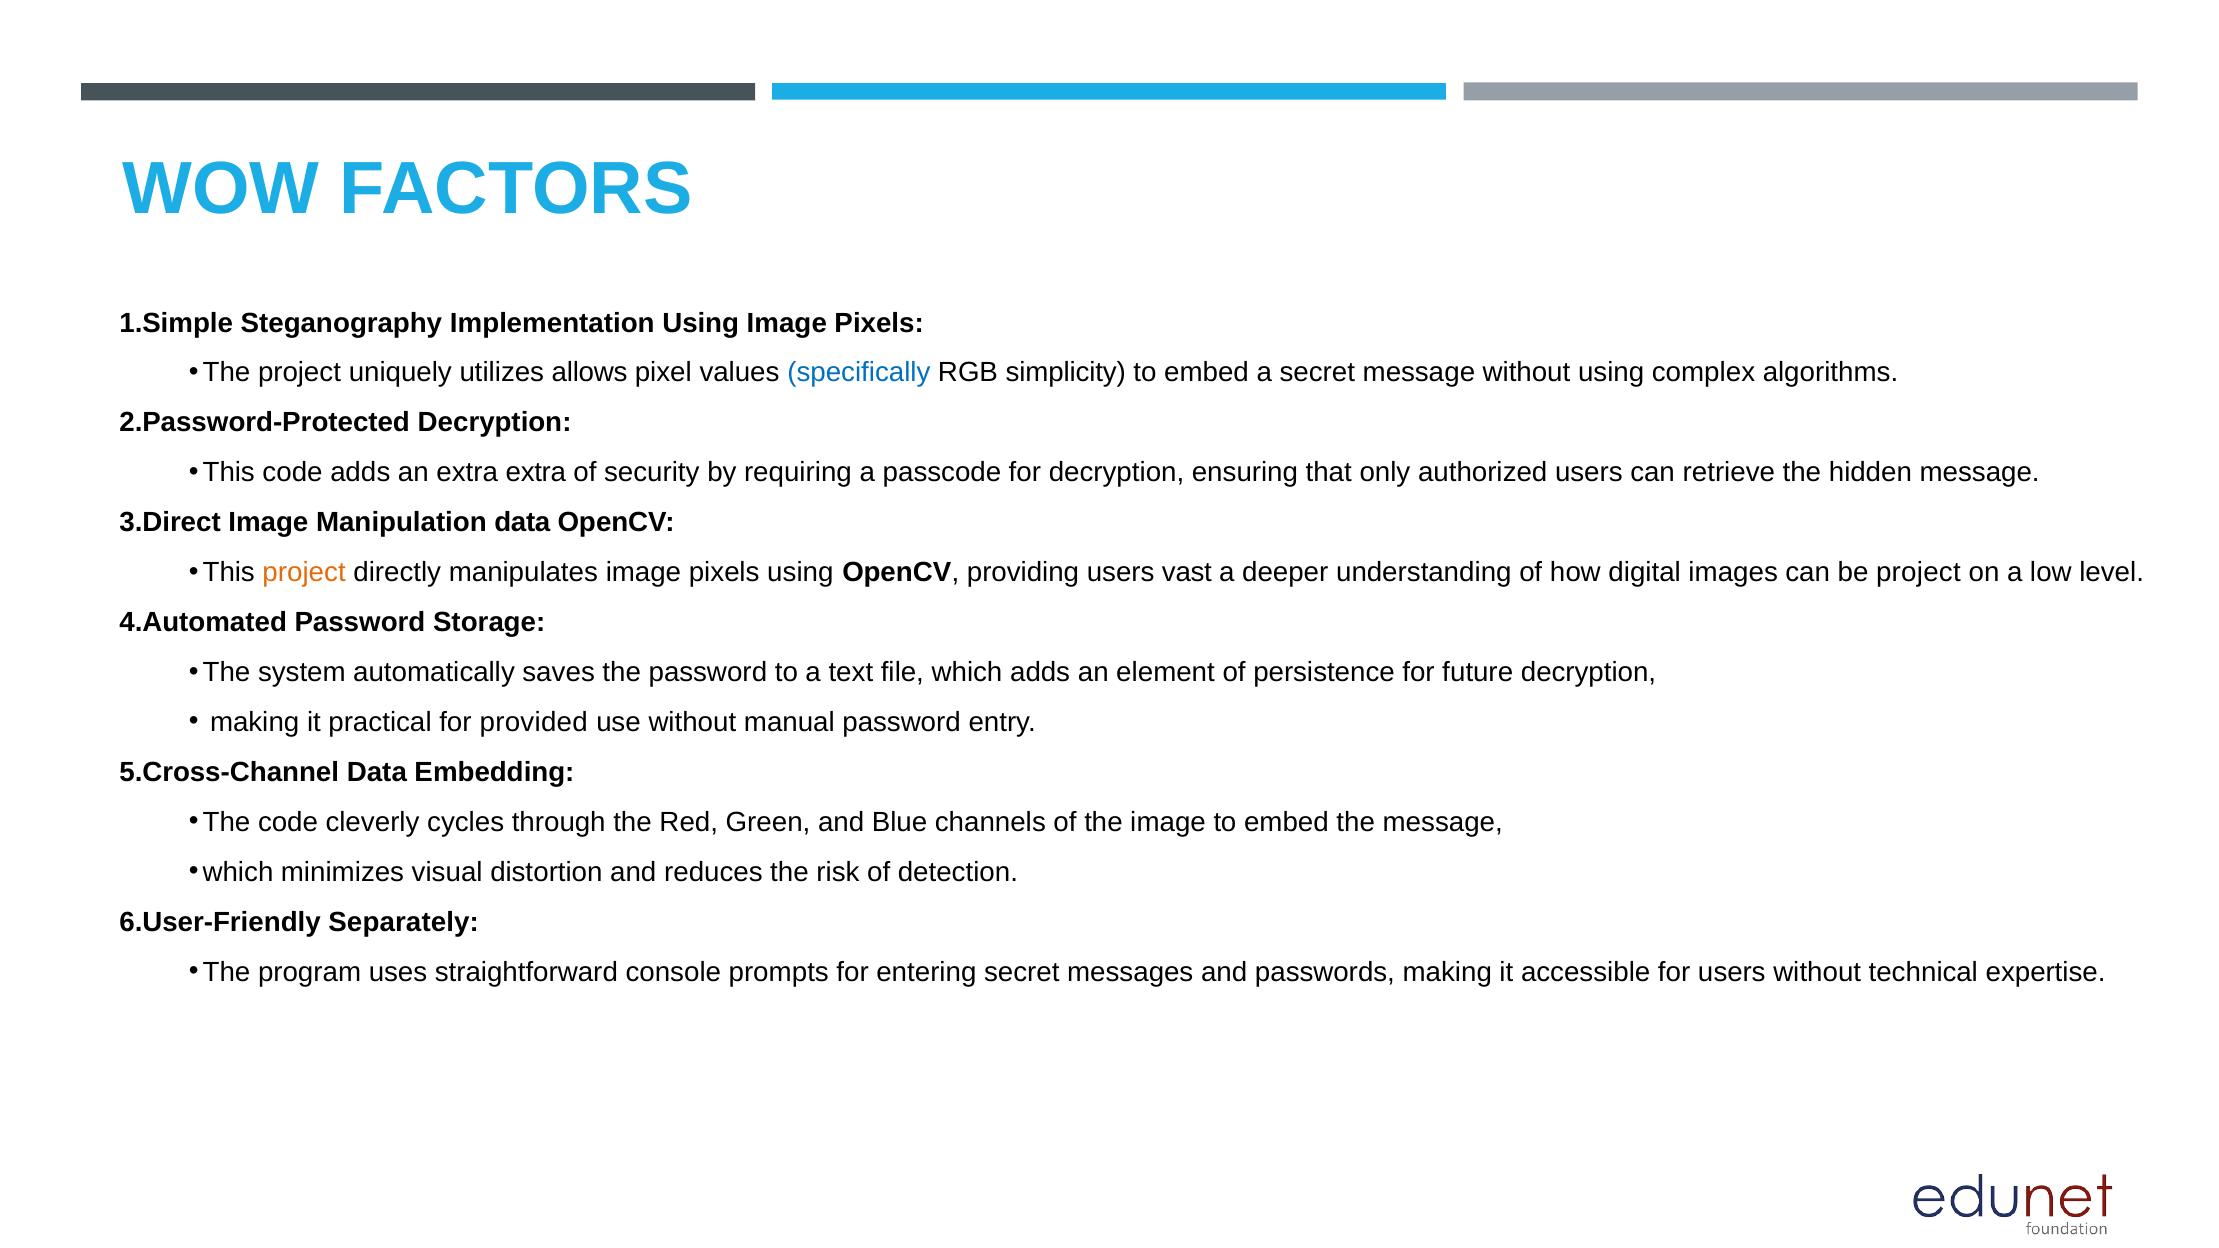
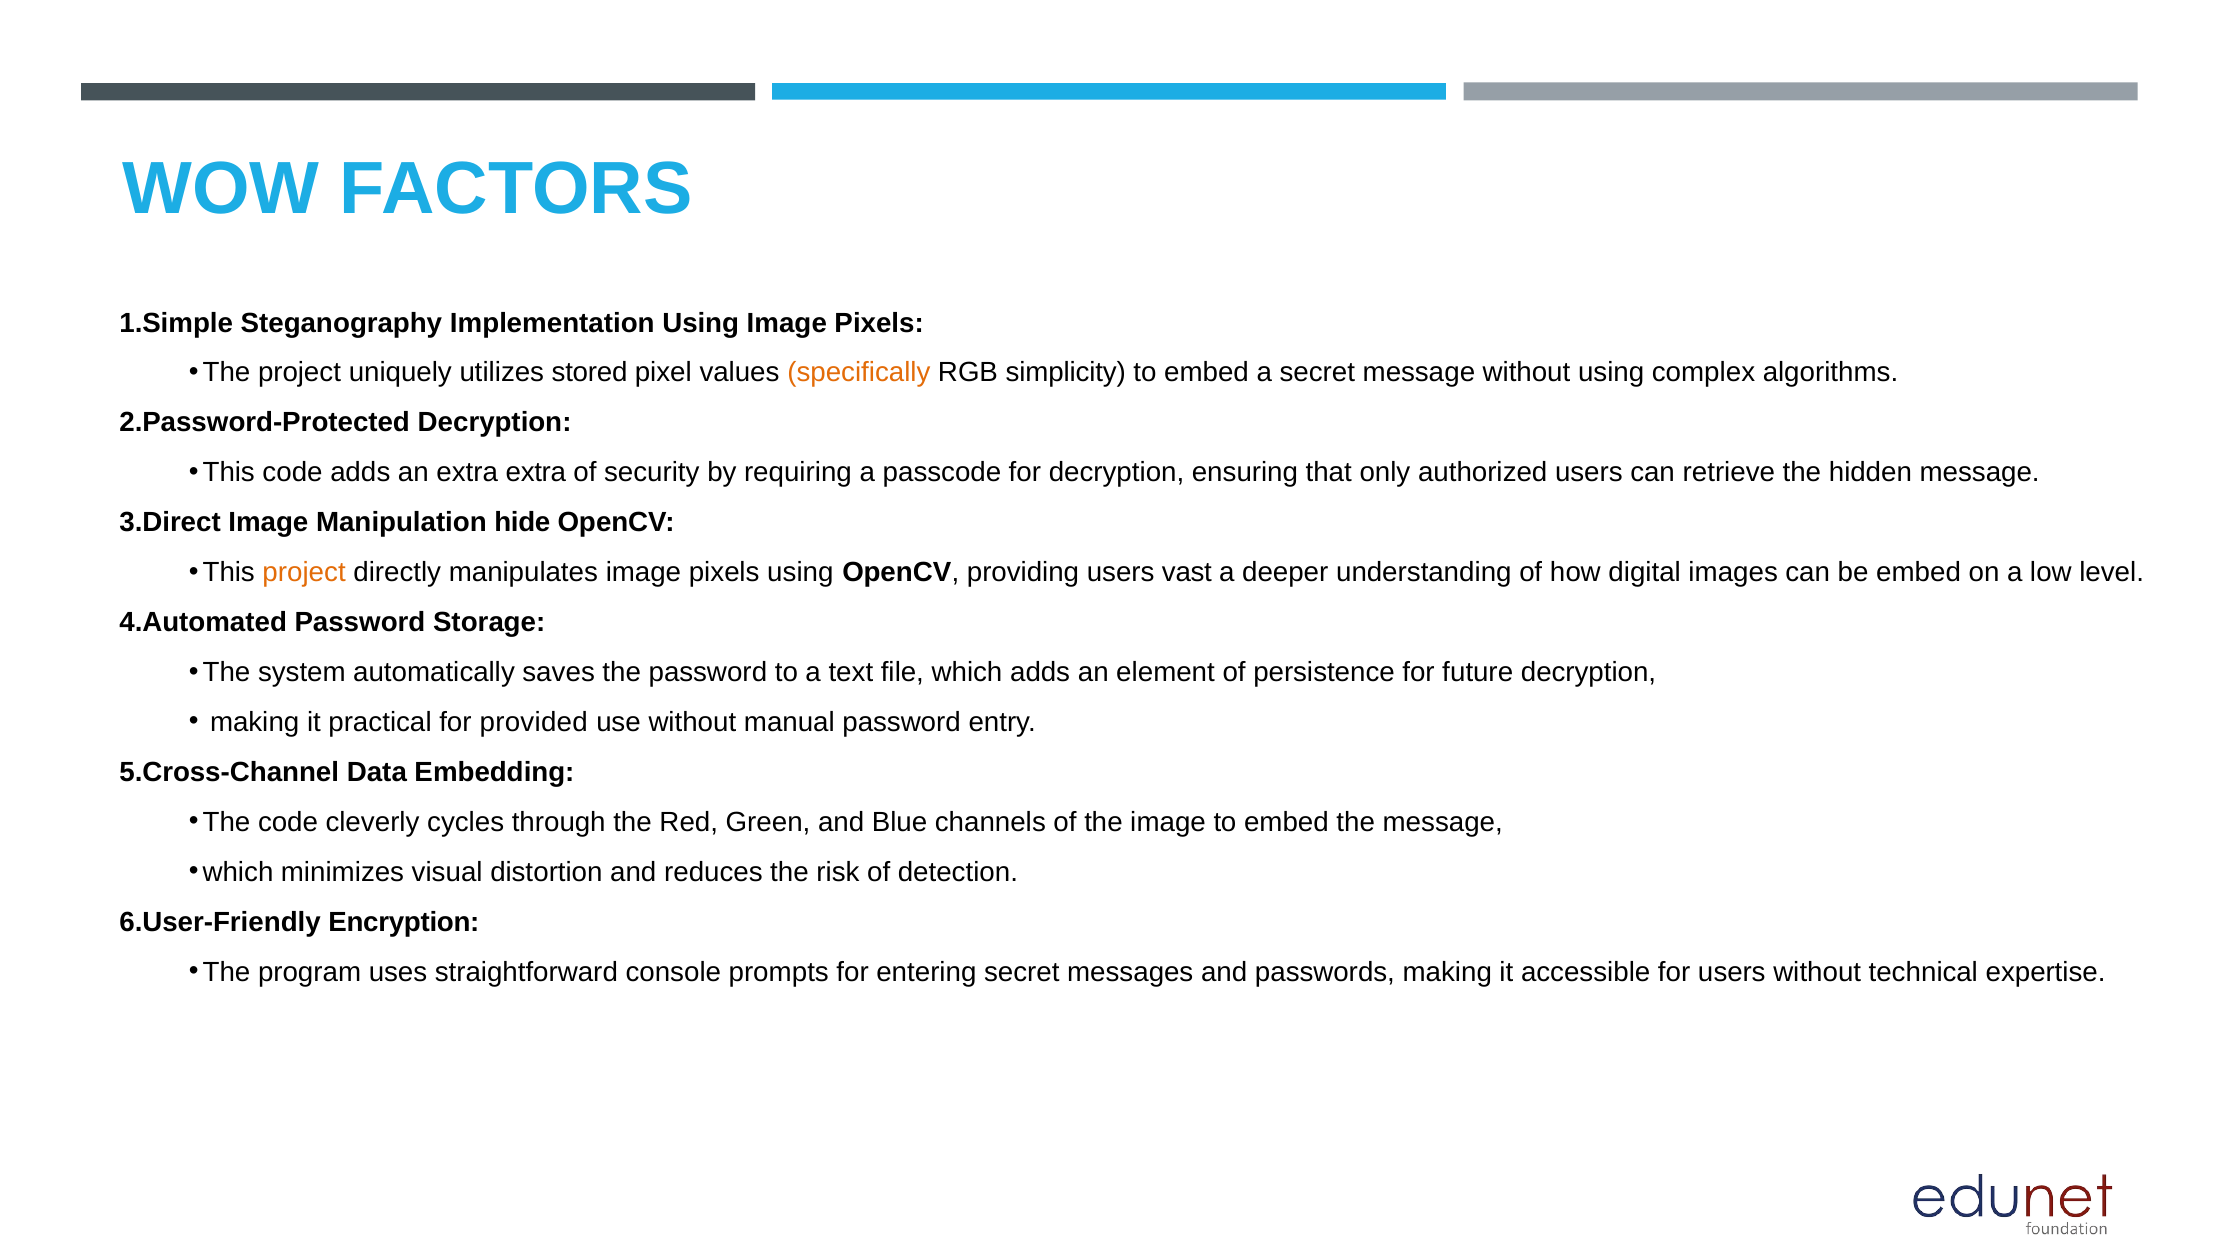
allows: allows -> stored (590, 373)
specifically colour: blue -> orange (859, 373)
Manipulation data: data -> hide (522, 523)
be project: project -> embed (1919, 573)
Separately: Separately -> Encryption (404, 922)
